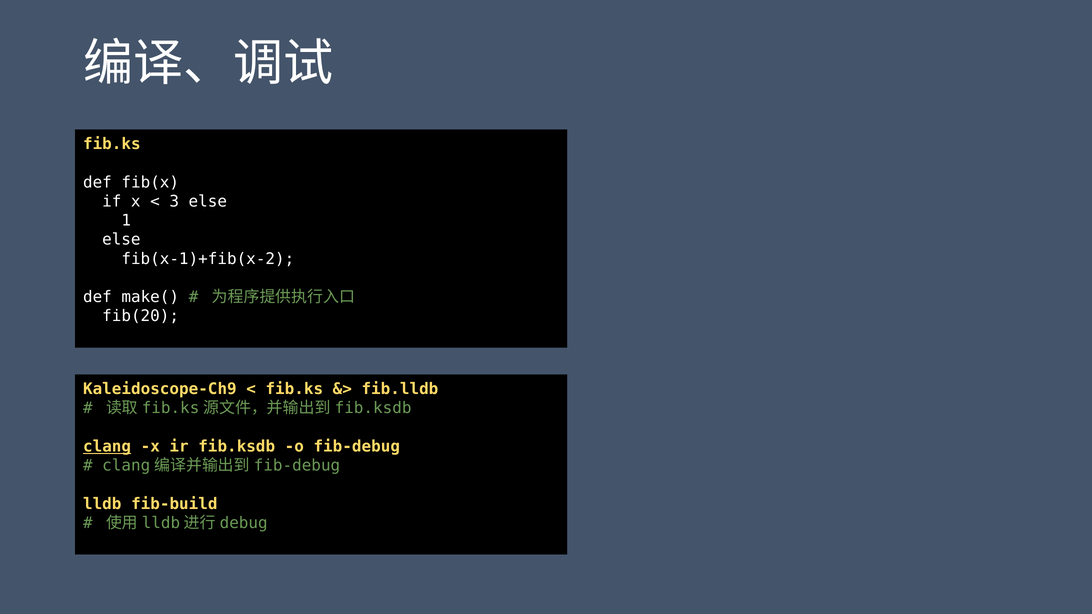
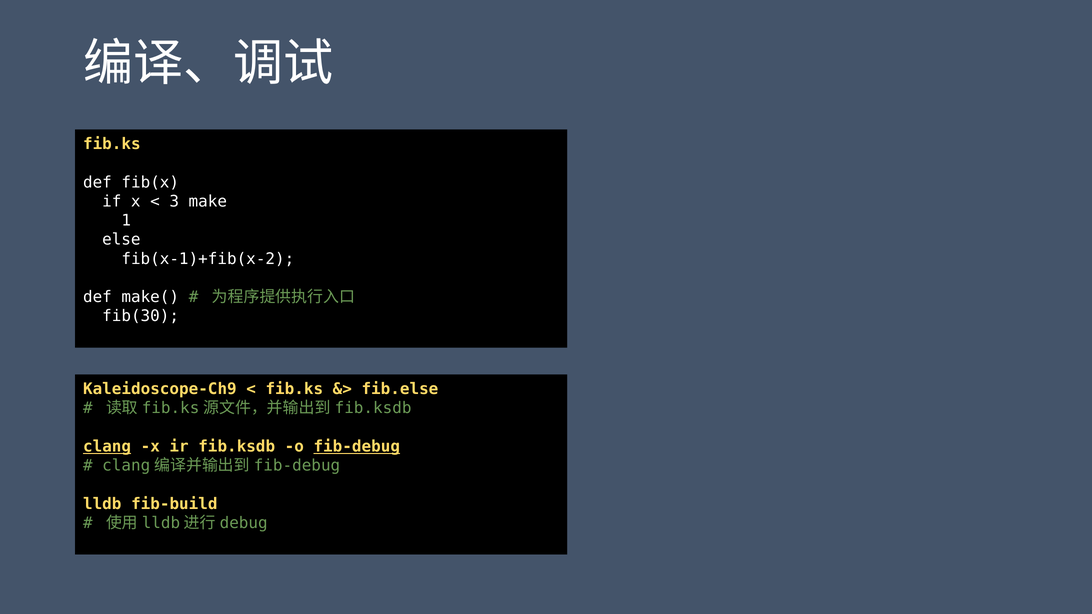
3 else: else -> make (208, 201)
fib(20: fib(20 -> fib(30 (141, 316)
fib.lldb: fib.lldb -> fib.else (400, 389)
fib-debug underline: none -> present (357, 447)
